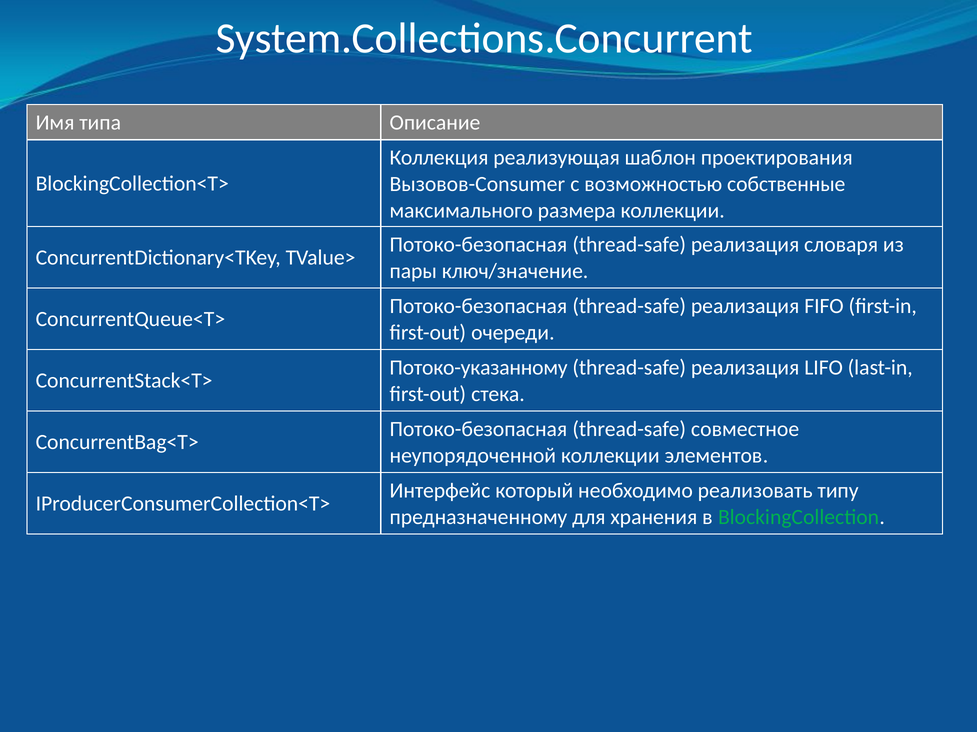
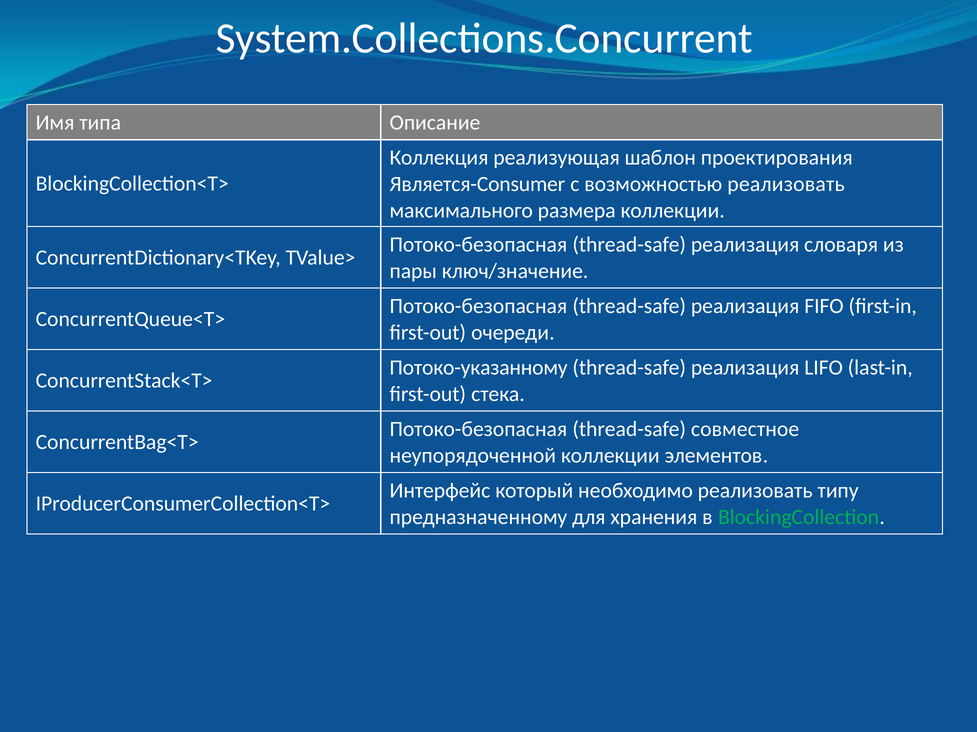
Вызовов-Consumer: Вызовов-Consumer -> Является-Consumer (477, 184)
возможностью собственные: собственные -> реализовать (786, 184)
